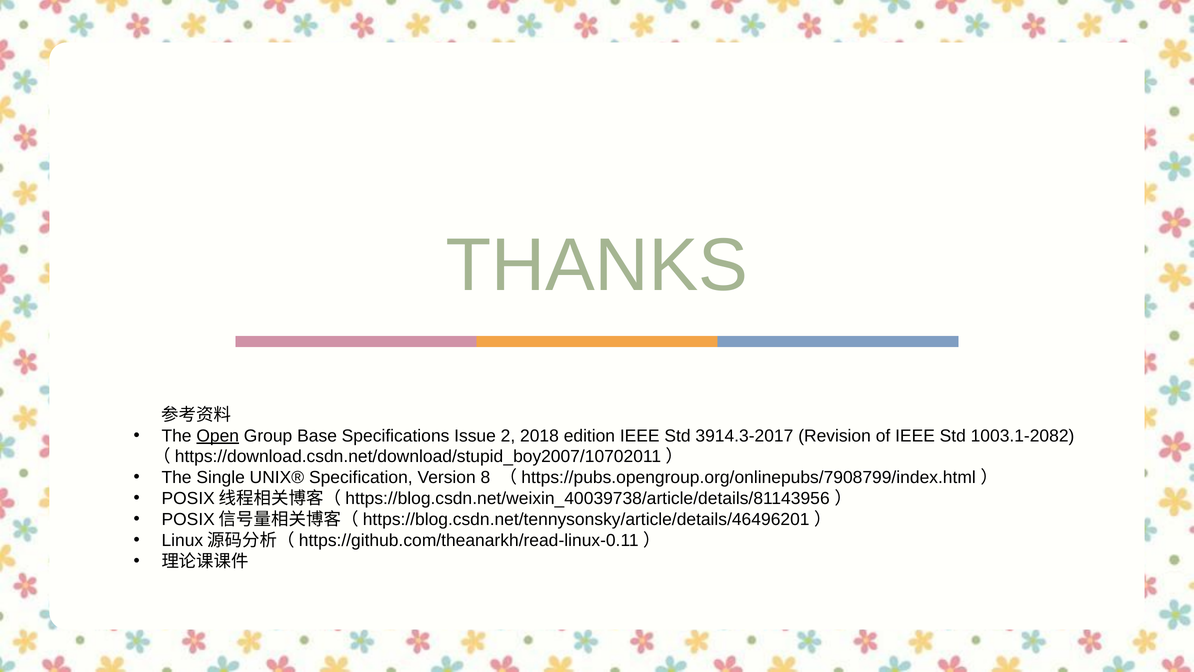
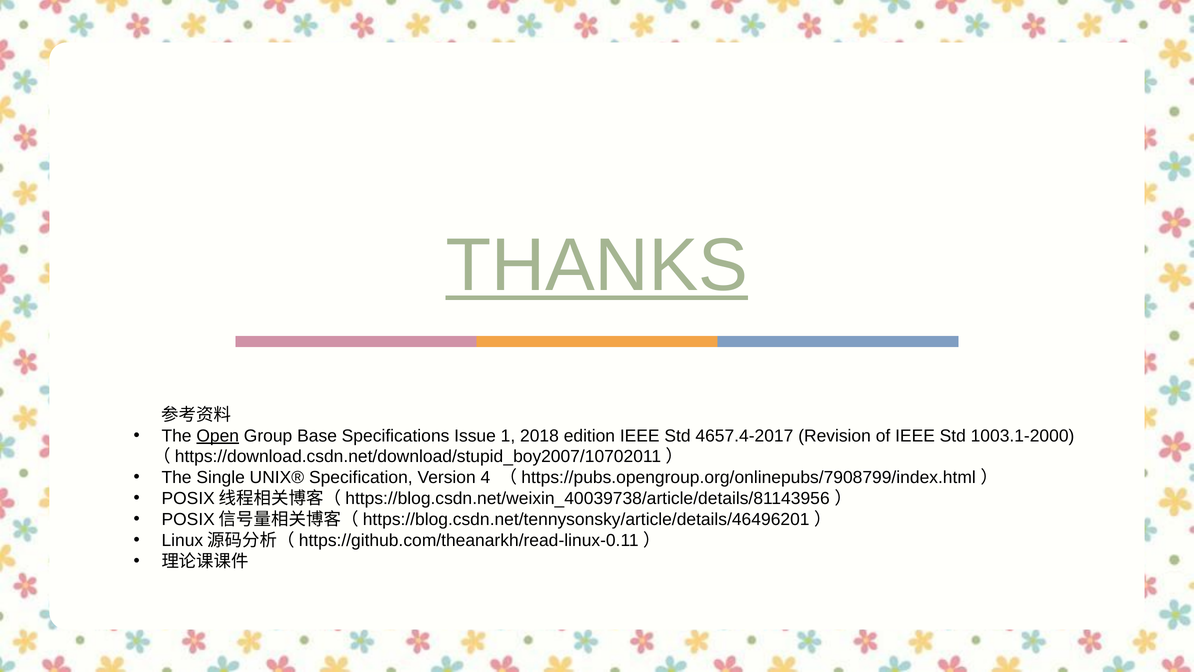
THANKS underline: none -> present (597, 266)
2: 2 -> 1 (508, 436)
3914.3-2017: 3914.3-2017 -> 4657.4-2017 (744, 436)
1003.1-2082: 1003.1-2082 -> 1003.1-2000 (1023, 436)
8: 8 -> 4 (485, 477)
